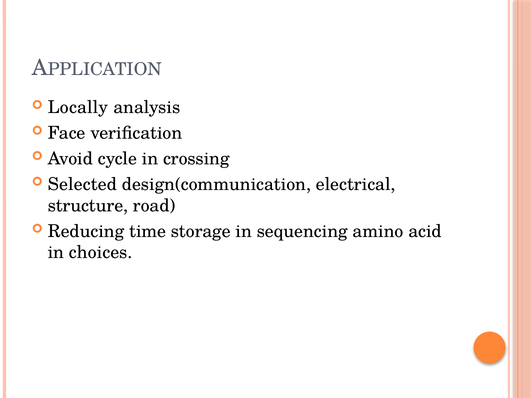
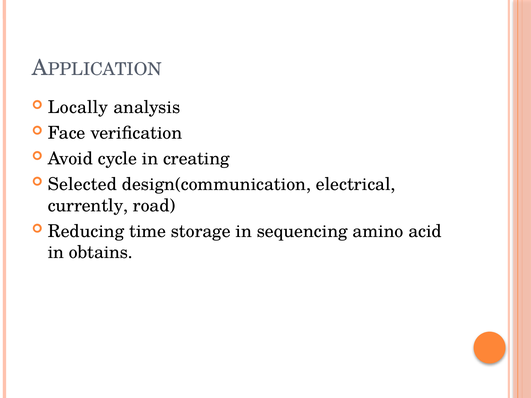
crossing: crossing -> creating (196, 159)
structure: structure -> currently (88, 206)
choices: choices -> obtains (101, 253)
